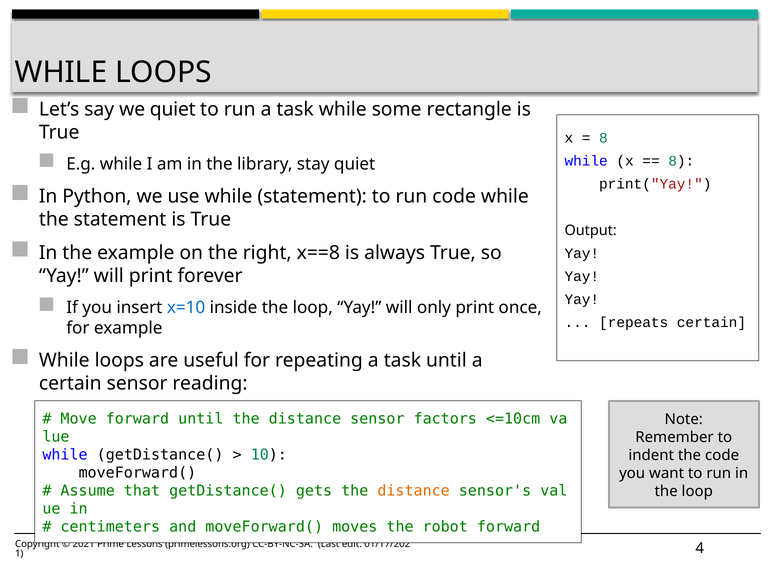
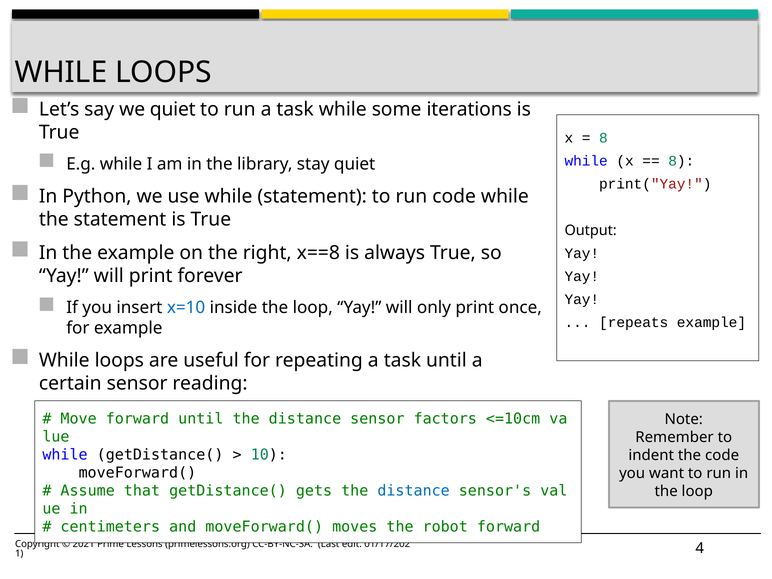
rectangle: rectangle -> iterations (469, 109)
repeats certain: certain -> example (711, 323)
distance colour: orange -> blue (414, 491)
